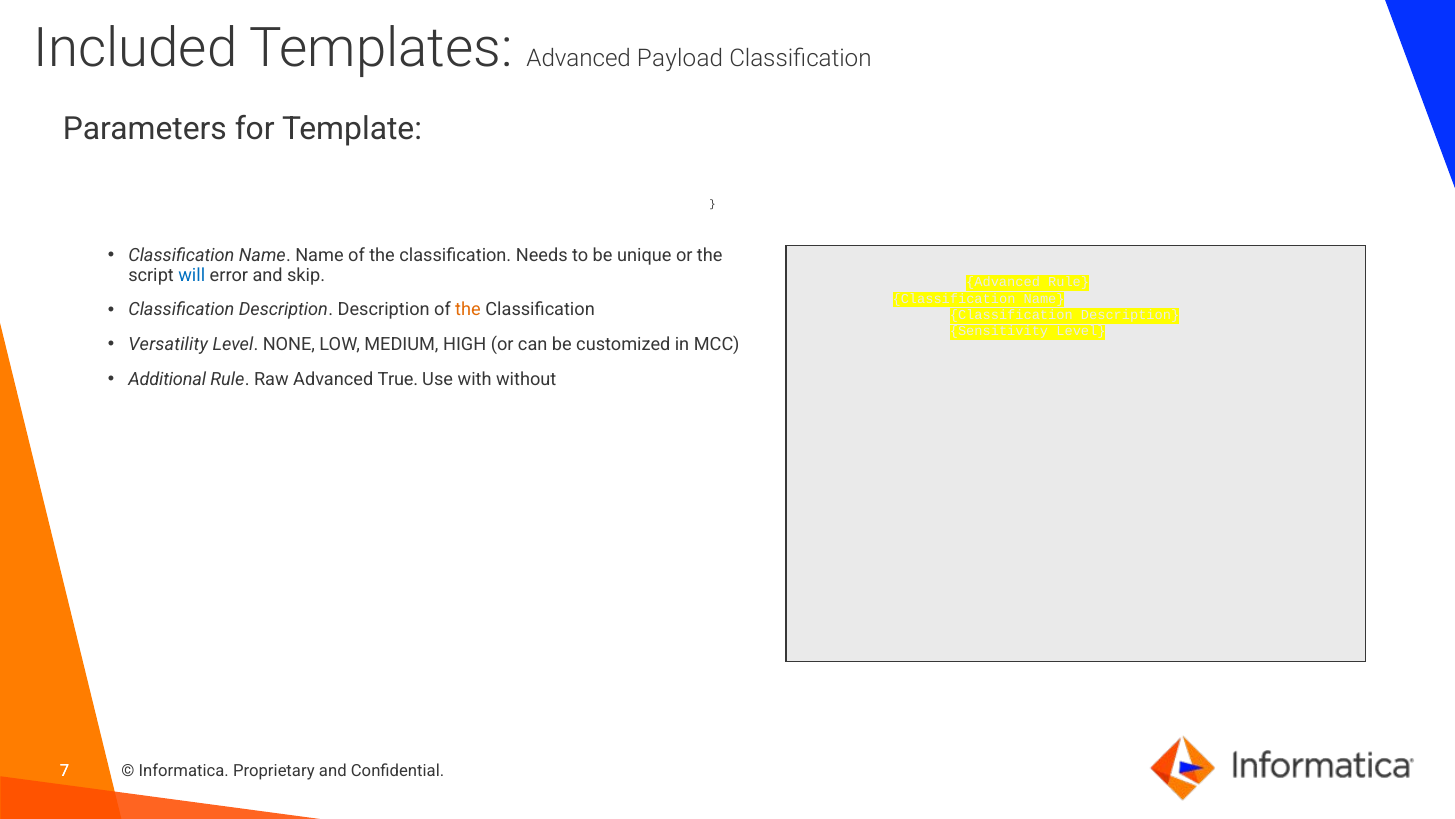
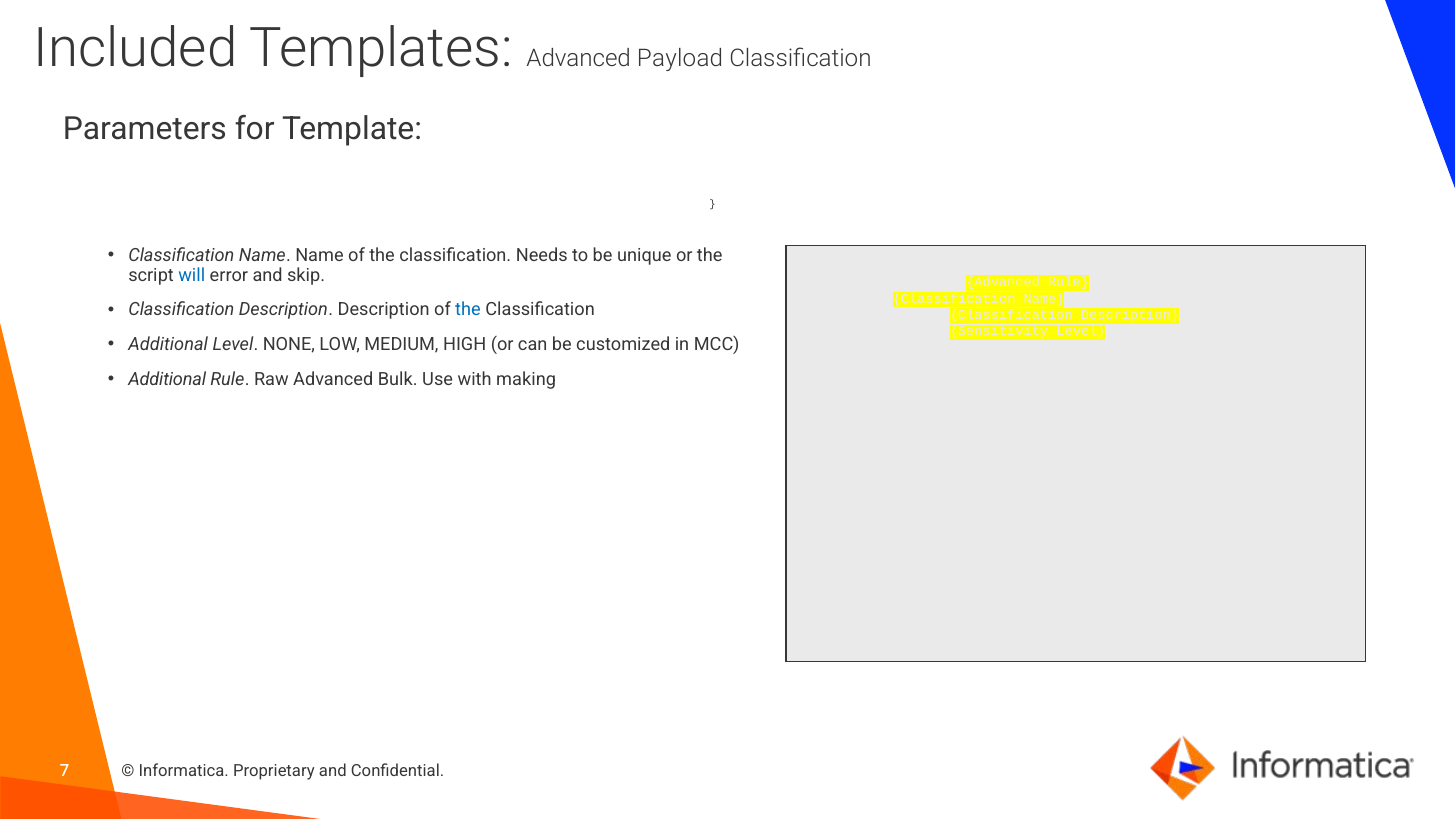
the colour: orange -> blue (468, 310)
Versatility: Versatility -> Additional (168, 345)
True: True -> Bulk (398, 379)
without: without -> making (526, 379)
